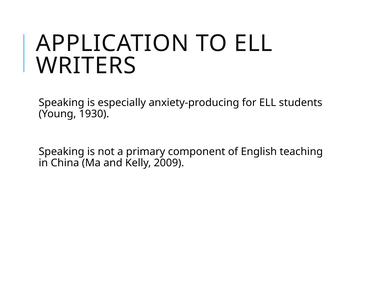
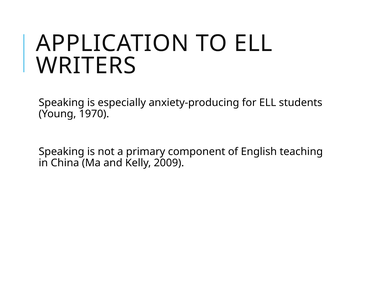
1930: 1930 -> 1970 (94, 114)
